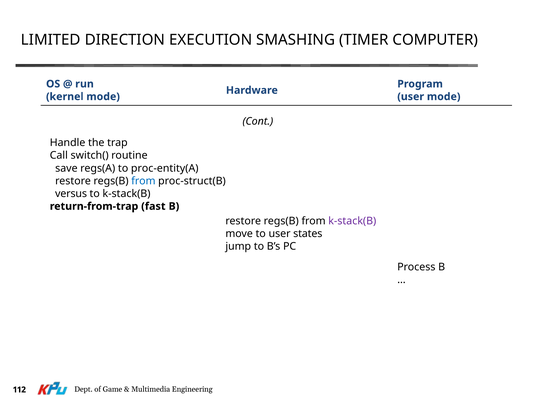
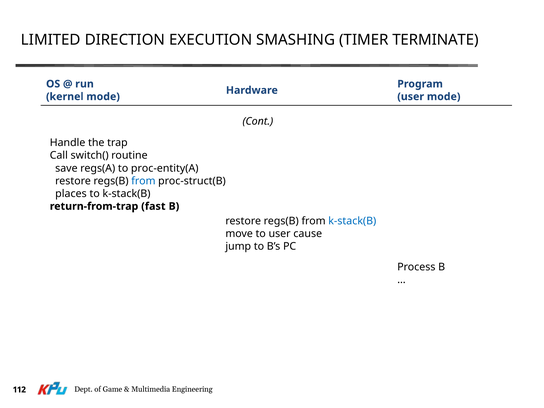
COMPUTER: COMPUTER -> TERMINATE (435, 40)
versus: versus -> places (71, 194)
k-stack(B colour: purple -> blue (352, 221)
states: states -> cause (308, 234)
